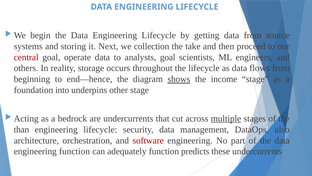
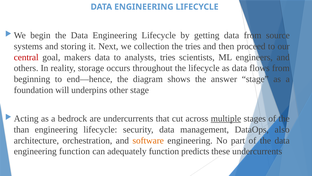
the take: take -> tries (193, 46)
operate: operate -> makers (78, 57)
analysts goal: goal -> tries (168, 57)
shows underline: present -> none (179, 79)
income: income -> answer (224, 79)
into: into -> will (62, 90)
software colour: red -> orange (148, 140)
